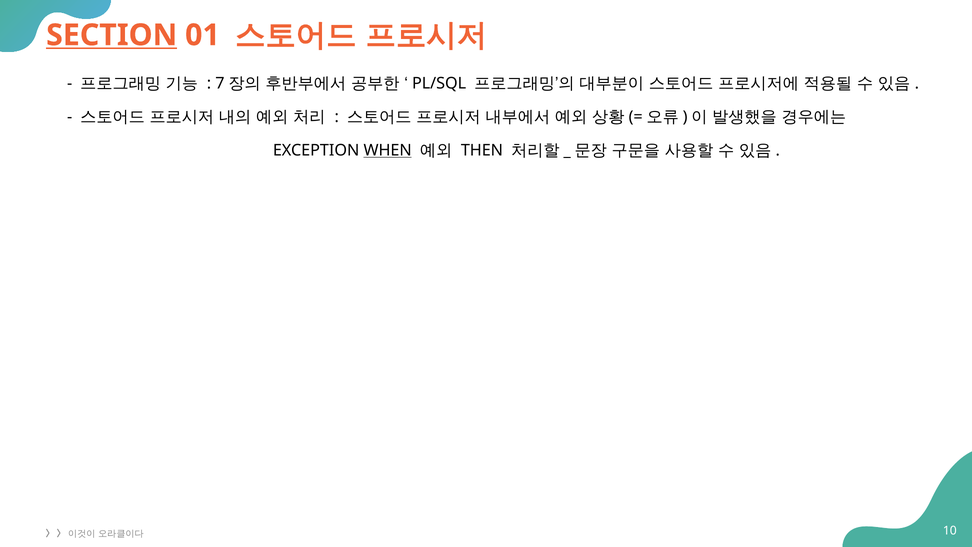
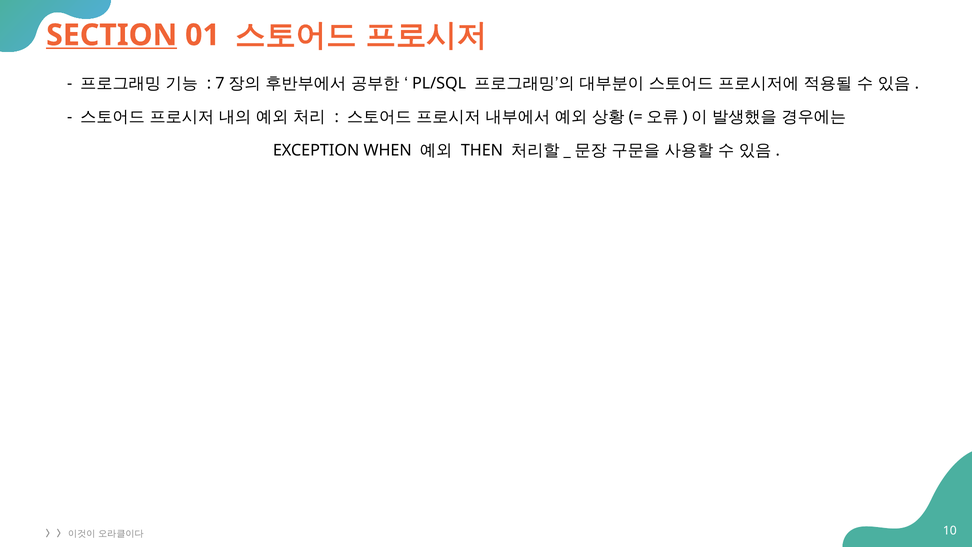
WHEN underline: present -> none (388, 150)
